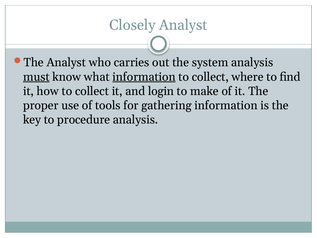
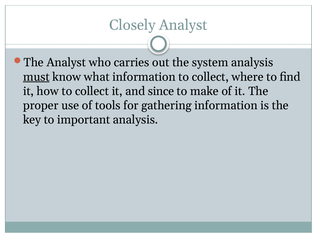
information underline: present -> none (144, 77)
login: login -> since (161, 91)
procedure: procedure -> important (84, 120)
